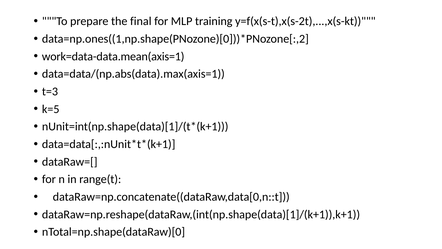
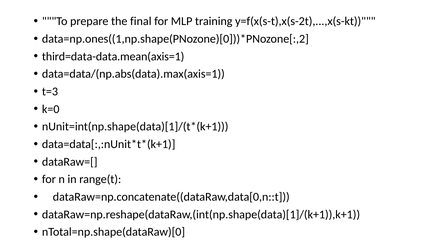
work=data-data.mean(axis=1: work=data-data.mean(axis=1 -> third=data-data.mean(axis=1 (113, 56)
k=5: k=5 -> k=0 (51, 109)
